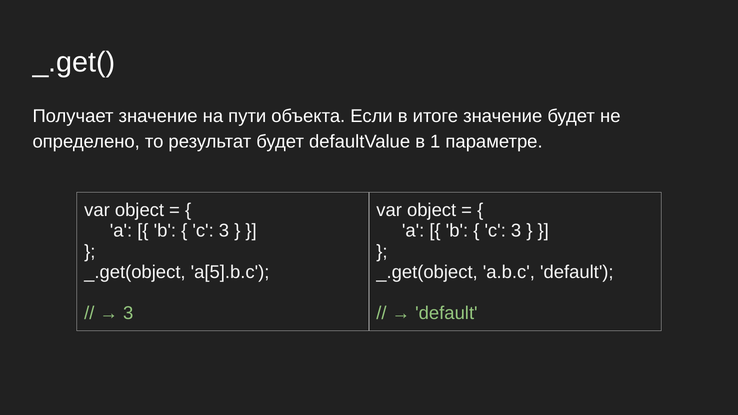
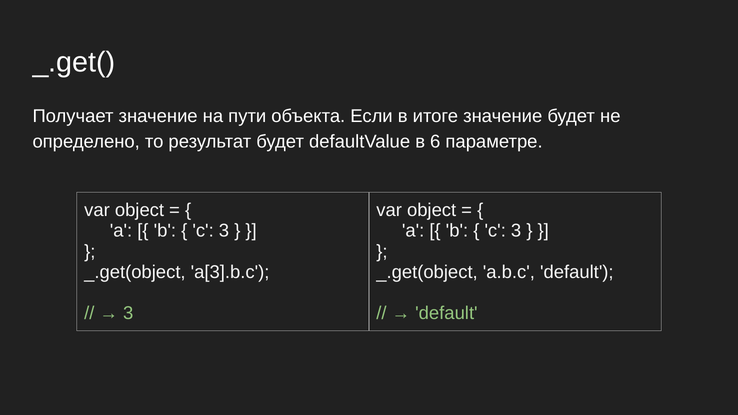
1: 1 -> 6 (435, 142)
a[5].b.c: a[5].b.c -> a[3].b.c (230, 272)
